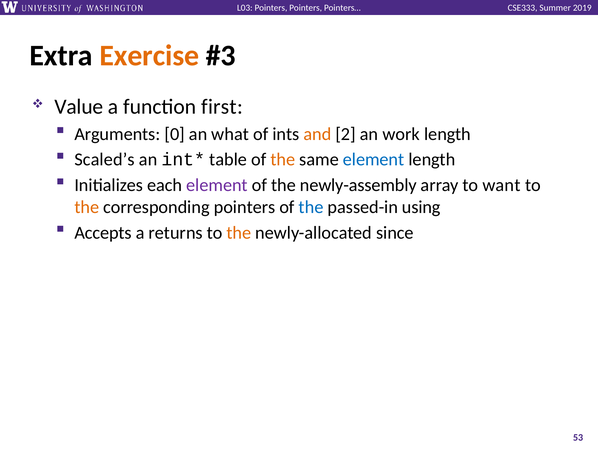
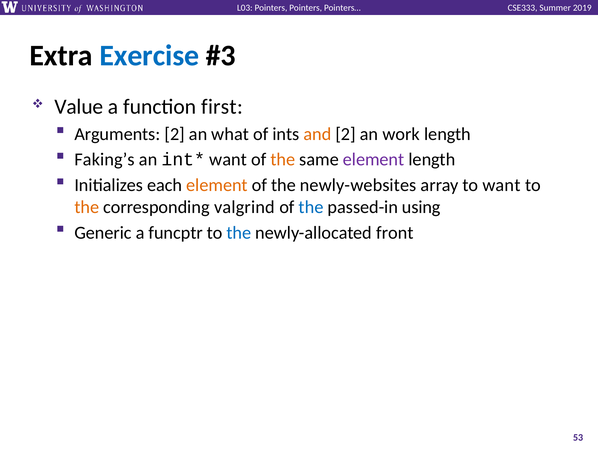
Exercise colour: orange -> blue (149, 55)
Arguments 0: 0 -> 2 (175, 134)
Scaled’s: Scaled’s -> Faking’s (105, 159)
table: table -> want (228, 159)
element colour: blue -> purple (374, 159)
element colour: purple -> orange (217, 185)
newly-assembly: newly-assembly -> newly-websites (358, 185)
corresponding pointers: pointers -> valgrind (244, 207)
Accepts: Accepts -> Generic (103, 232)
returns: returns -> funcptr (176, 232)
the colour: orange -> blue (239, 232)
since: since -> front (395, 232)
